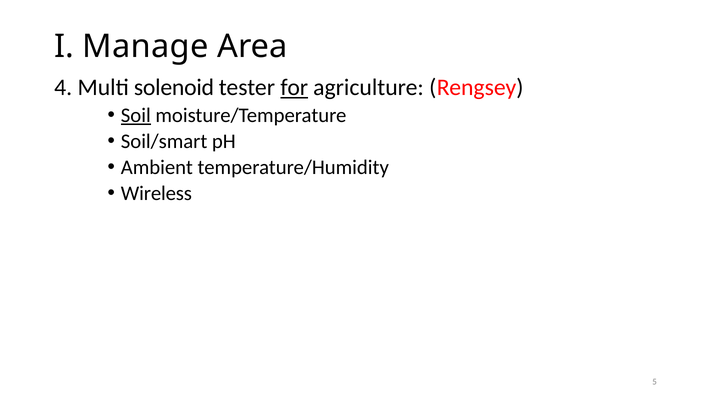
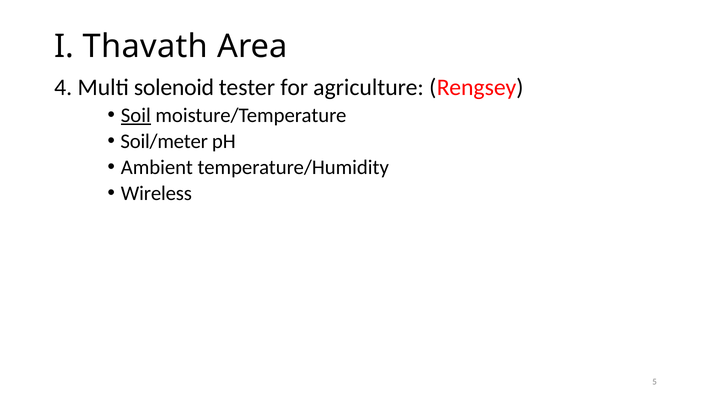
Manage: Manage -> Thavath (145, 47)
for underline: present -> none (294, 88)
Soil/smart: Soil/smart -> Soil/meter (164, 141)
